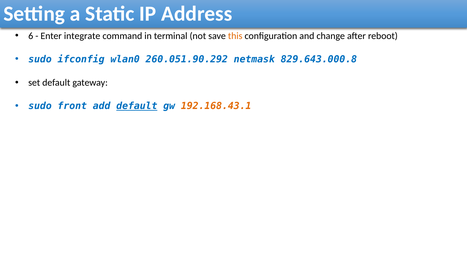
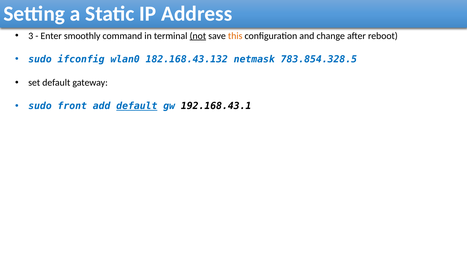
6: 6 -> 3 (31, 36)
integrate: integrate -> smoothly (82, 36)
not underline: none -> present (198, 36)
260.051.90.292: 260.051.90.292 -> 182.168.43.132 (187, 59)
829.643.000.8: 829.643.000.8 -> 783.854.328.5 (319, 59)
192.168.43.1 colour: orange -> black (216, 106)
